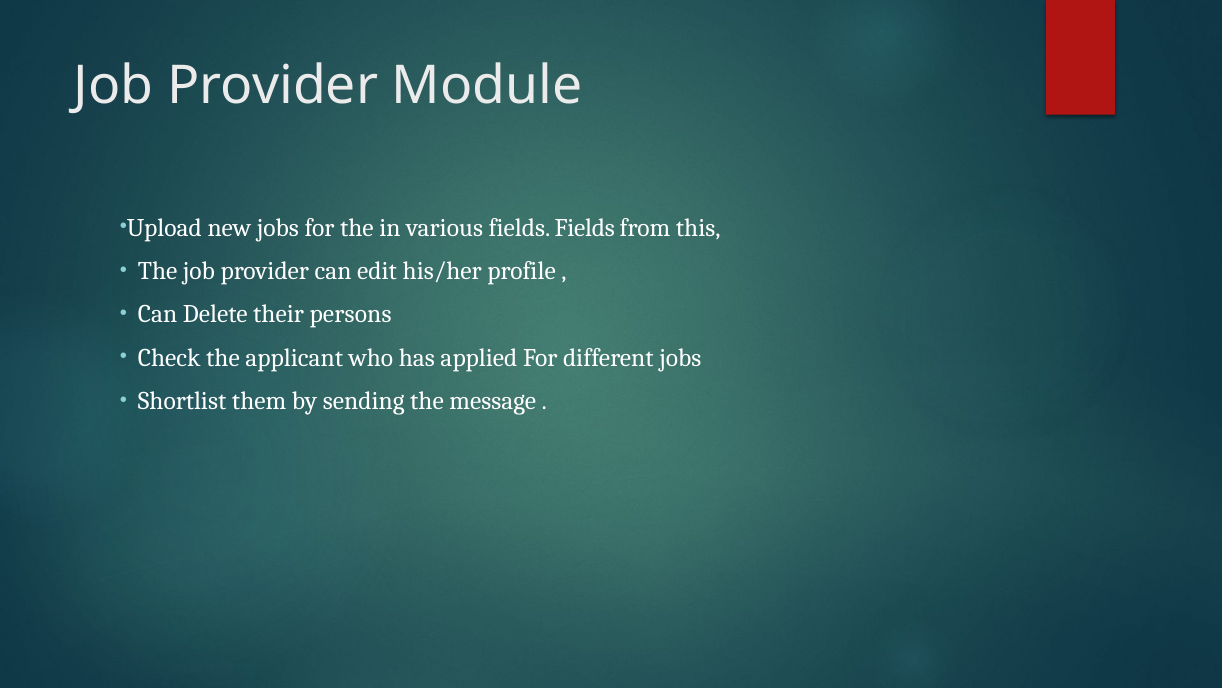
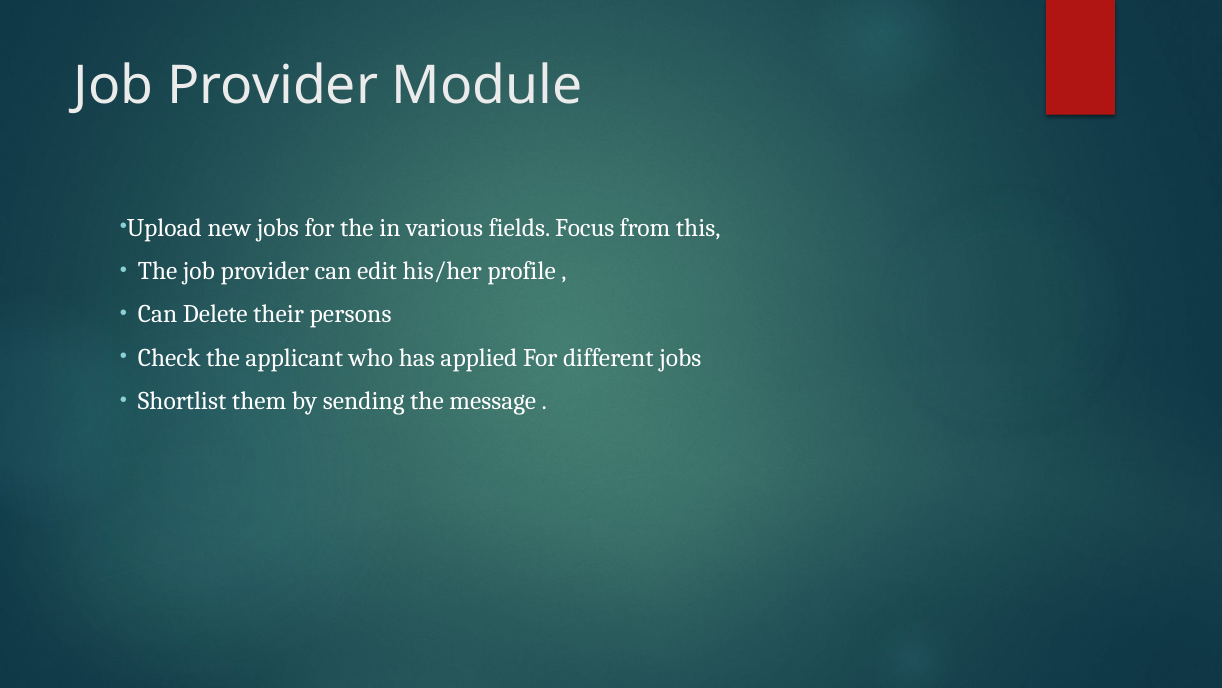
fields Fields: Fields -> Focus (585, 227)
